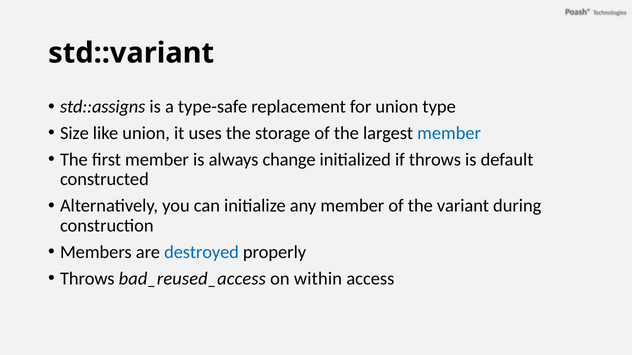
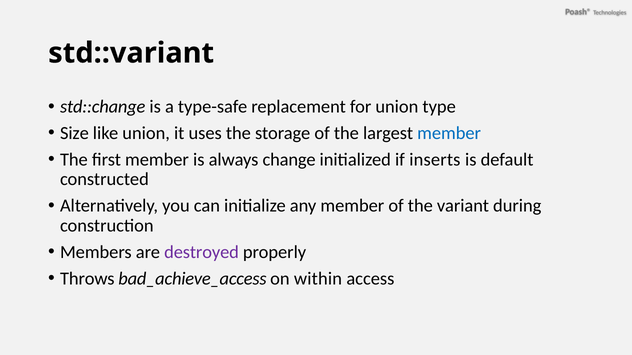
std::assigns: std::assigns -> std::change (103, 107)
if throws: throws -> inserts (435, 160)
destroyed colour: blue -> purple (202, 252)
bad_reused_access: bad_reused_access -> bad_achieve_access (192, 279)
